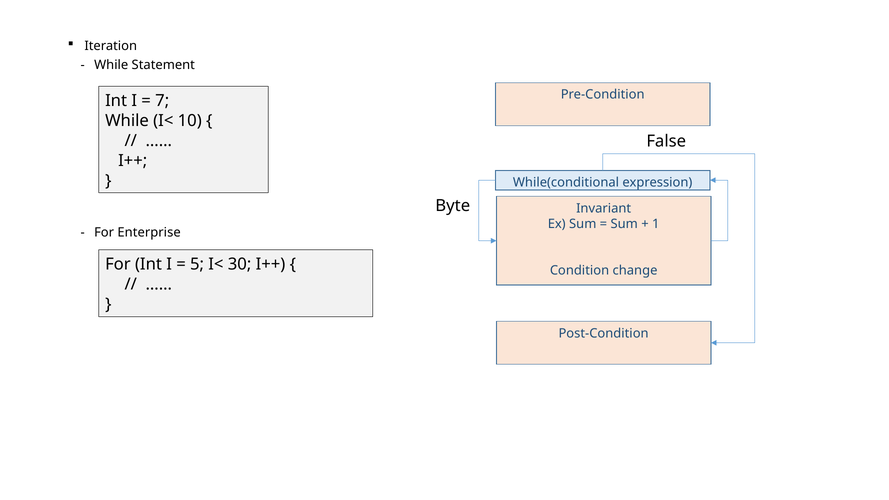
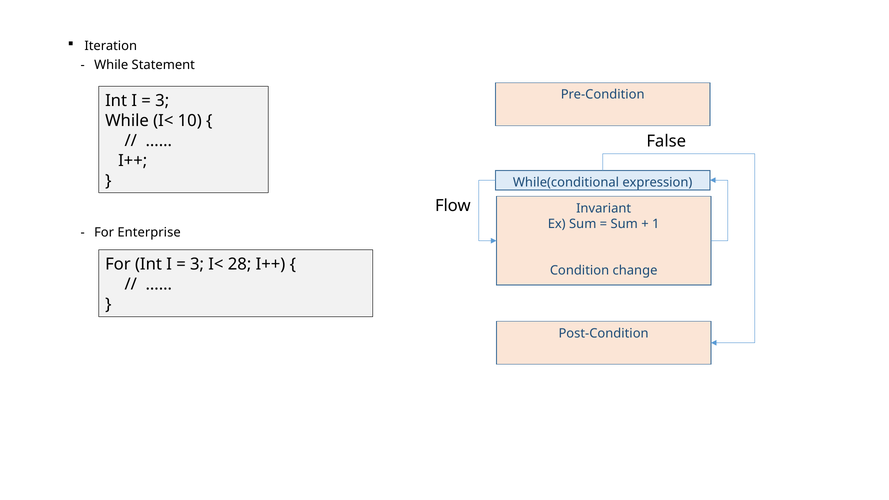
7: 7 -> 3 (162, 101)
Byte: Byte -> Flow (453, 206)
5: 5 -> 3 (197, 264)
30: 30 -> 28 (240, 264)
